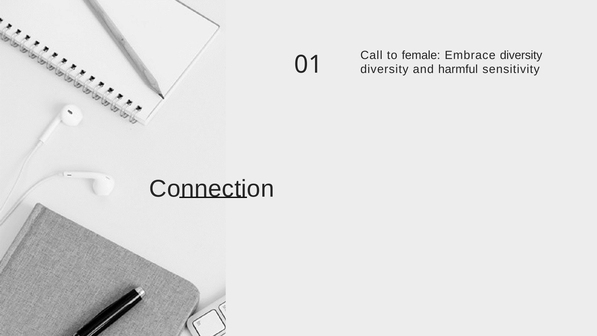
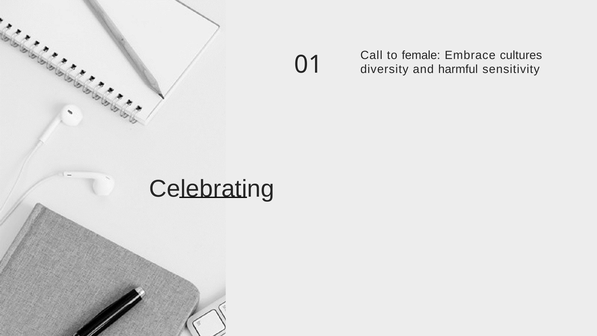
Embrace diversity: diversity -> cultures (521, 55)
Connection: Connection -> Celebrating (212, 189)
